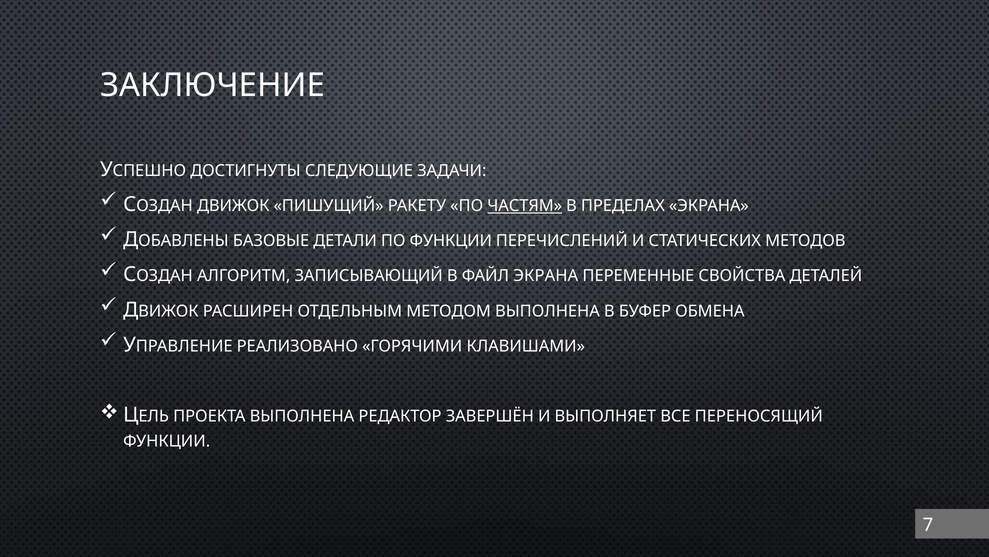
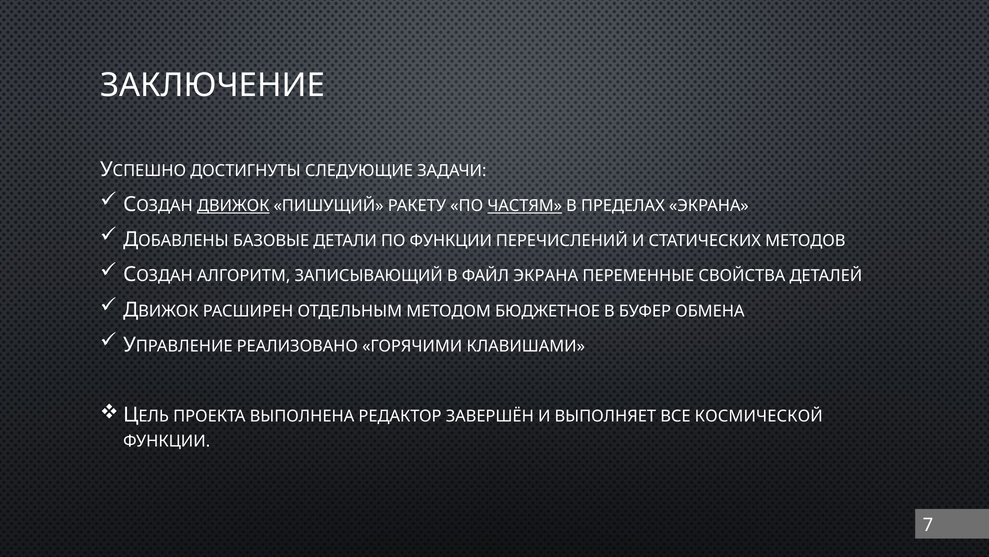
ДВИЖОК underline: none -> present (233, 205)
МЕТОДОМ ВЫПОЛНЕНА: ВЫПОЛНЕНА -> БЮДЖЕТНОЕ (547, 311)
ПЕРЕНОСЯЩИЙ: ПЕРЕНОСЯЩИЙ -> КОСМИЧЕСКОЙ (759, 416)
